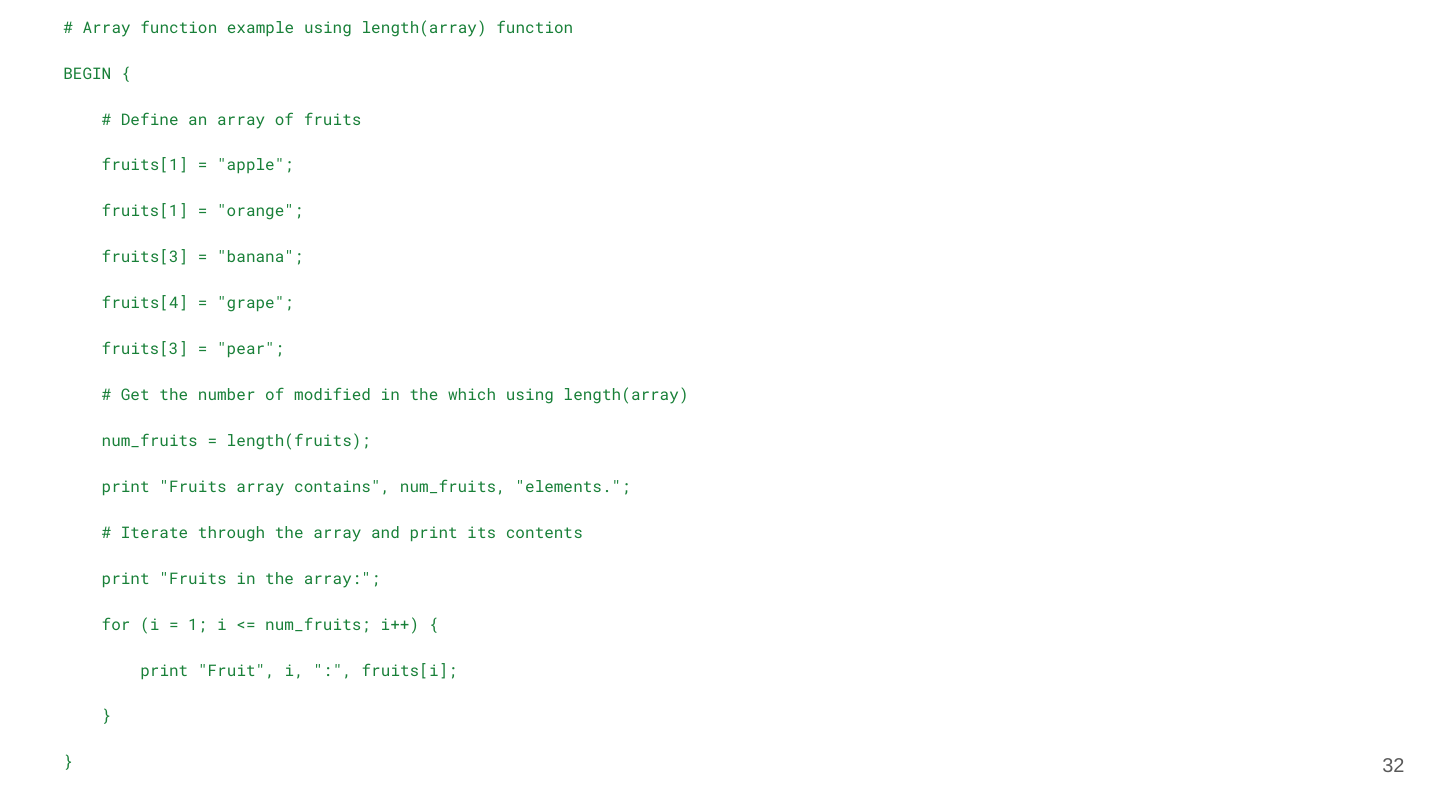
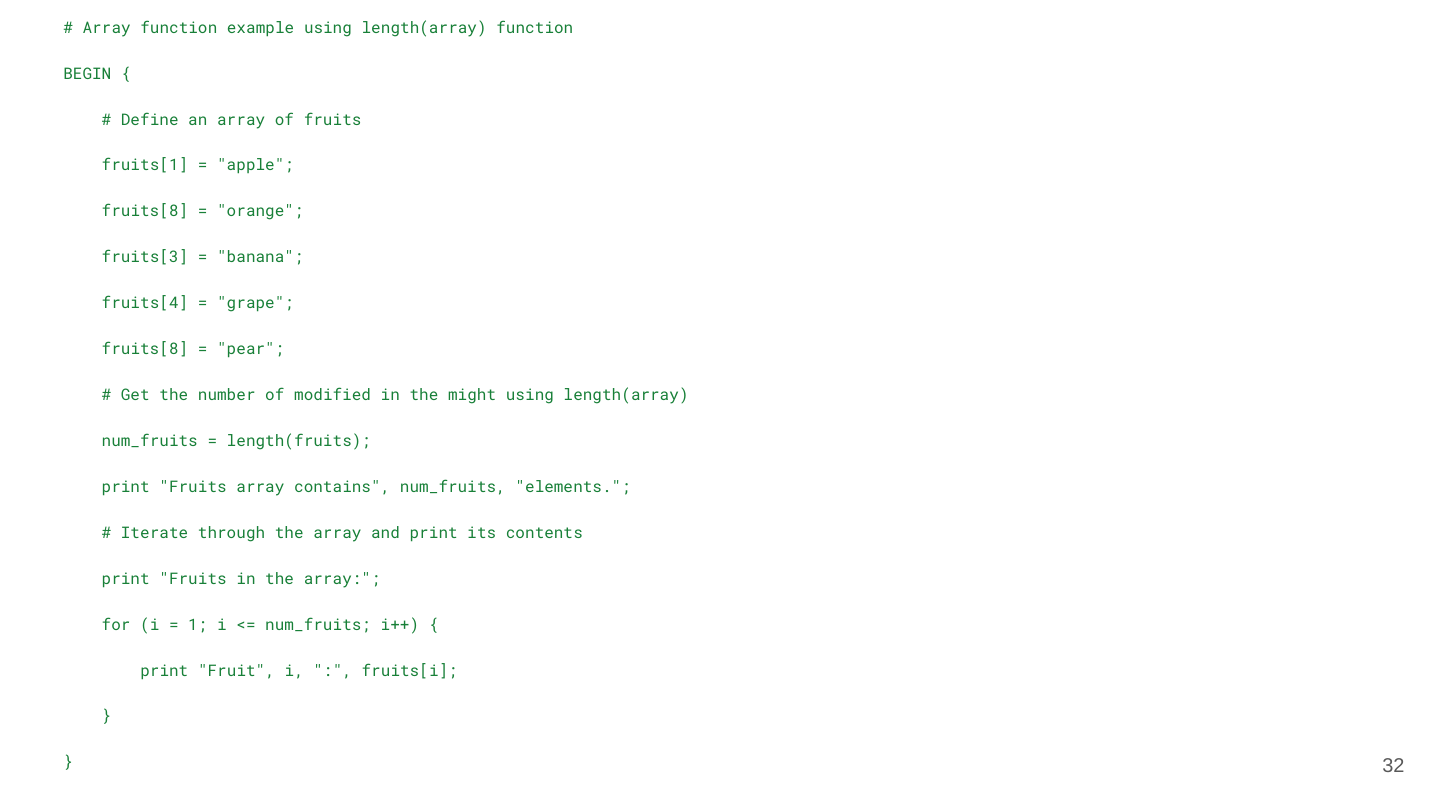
fruits[1: fruits[1 -> fruits[8 (145, 212)
fruits[3: fruits[3 -> fruits[8 (145, 349)
which: which -> might (472, 395)
